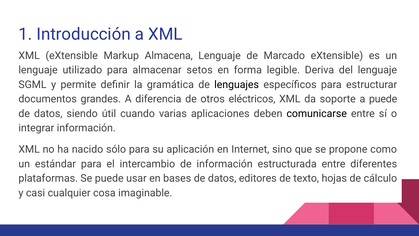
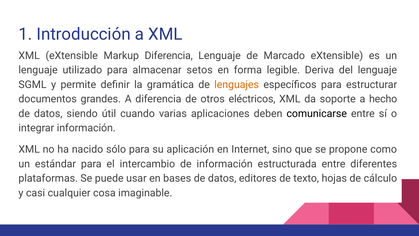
Markup Almacena: Almacena -> Diferencia (169, 56)
lenguajes colour: black -> orange (237, 85)
a puede: puede -> hecho (383, 99)
